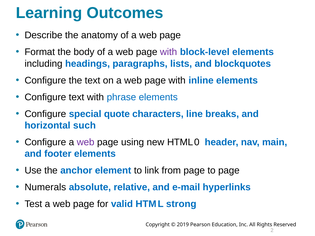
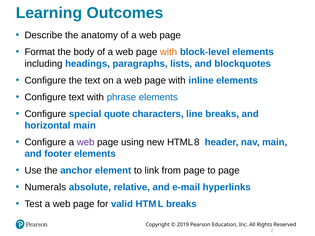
with colour: purple -> orange (169, 52)
horizontal such: such -> main (84, 126)
0: 0 -> 8 (197, 142)
L strong: strong -> breaks (181, 204)
